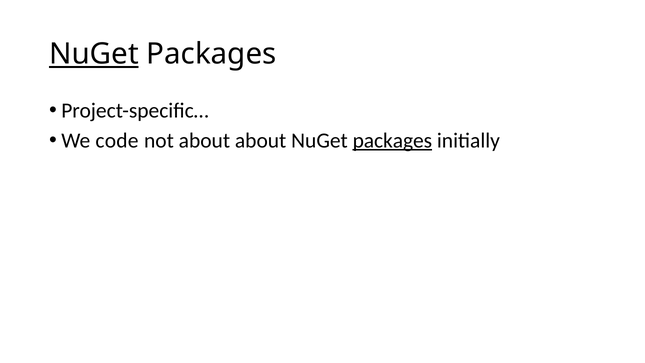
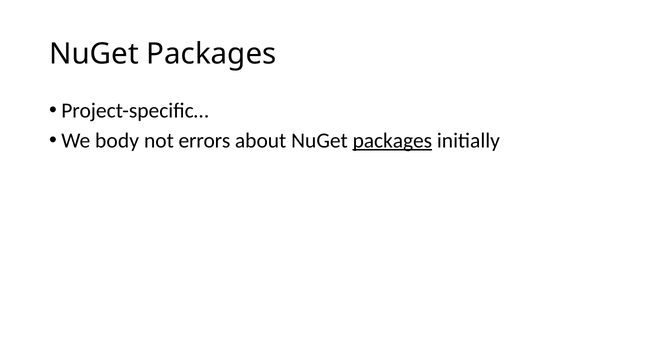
NuGet underline: present -> none (94, 54)
code: code -> body (117, 140)
not about: about -> errors (204, 140)
